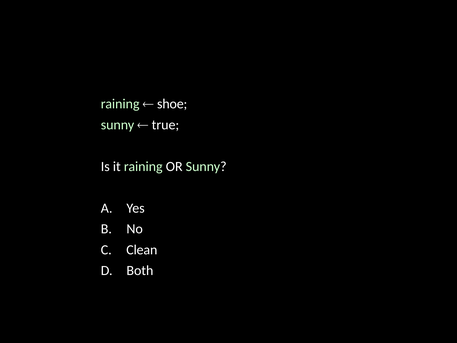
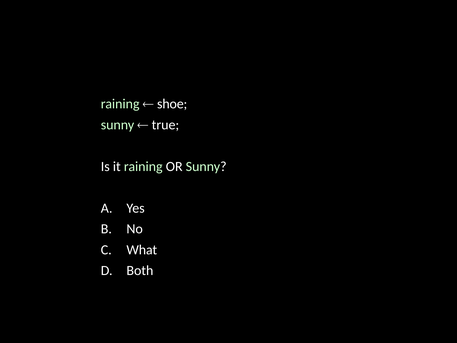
Clean: Clean -> What (142, 250)
